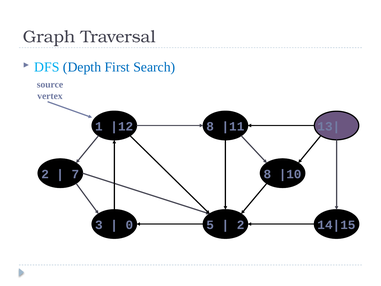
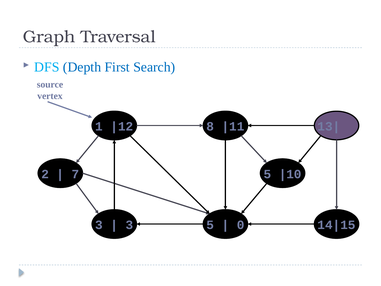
7 8: 8 -> 5 (267, 174)
0: 0 -> 3 (130, 225)
2: 2 -> 0 (241, 225)
